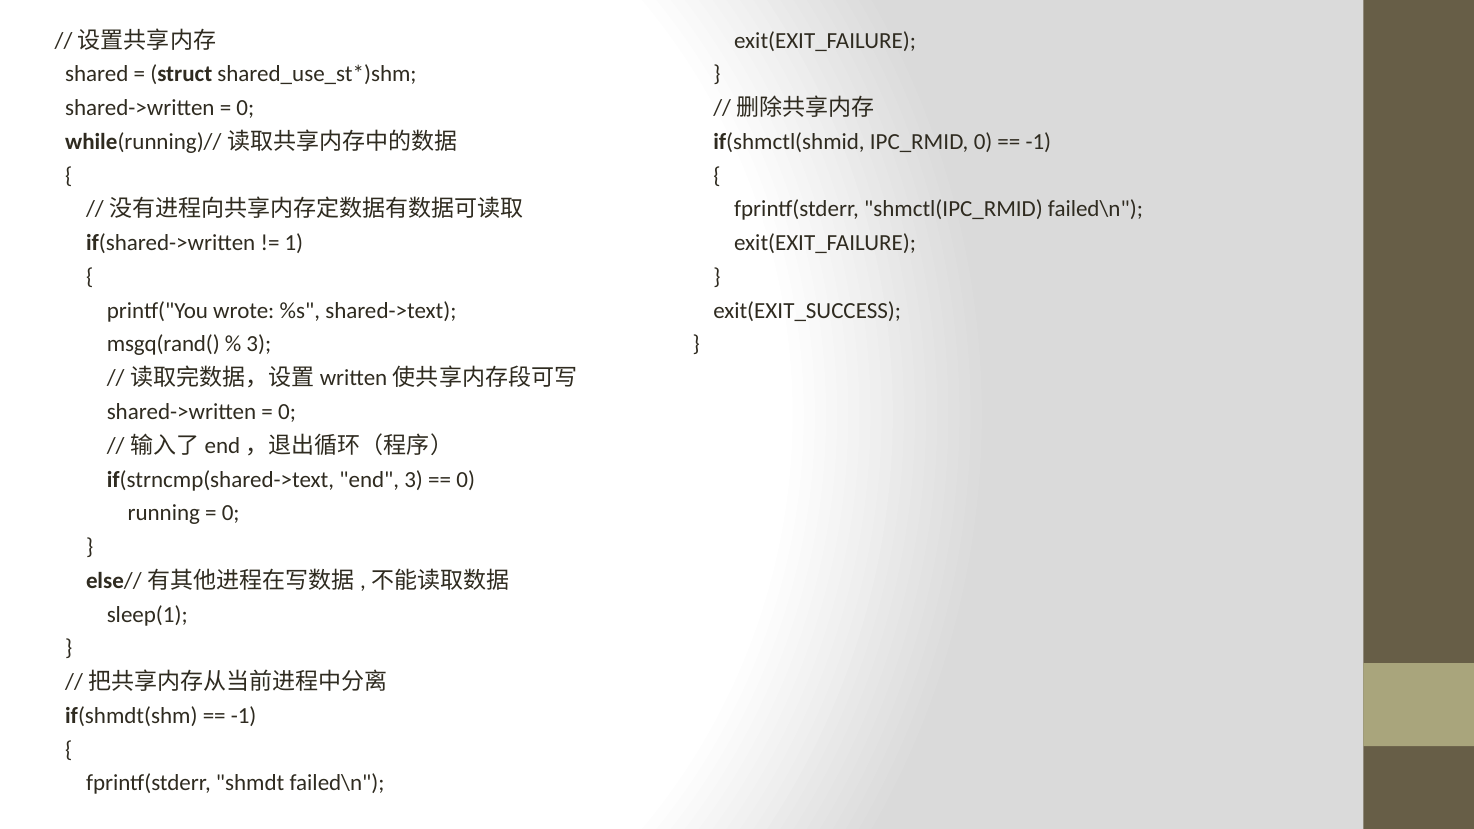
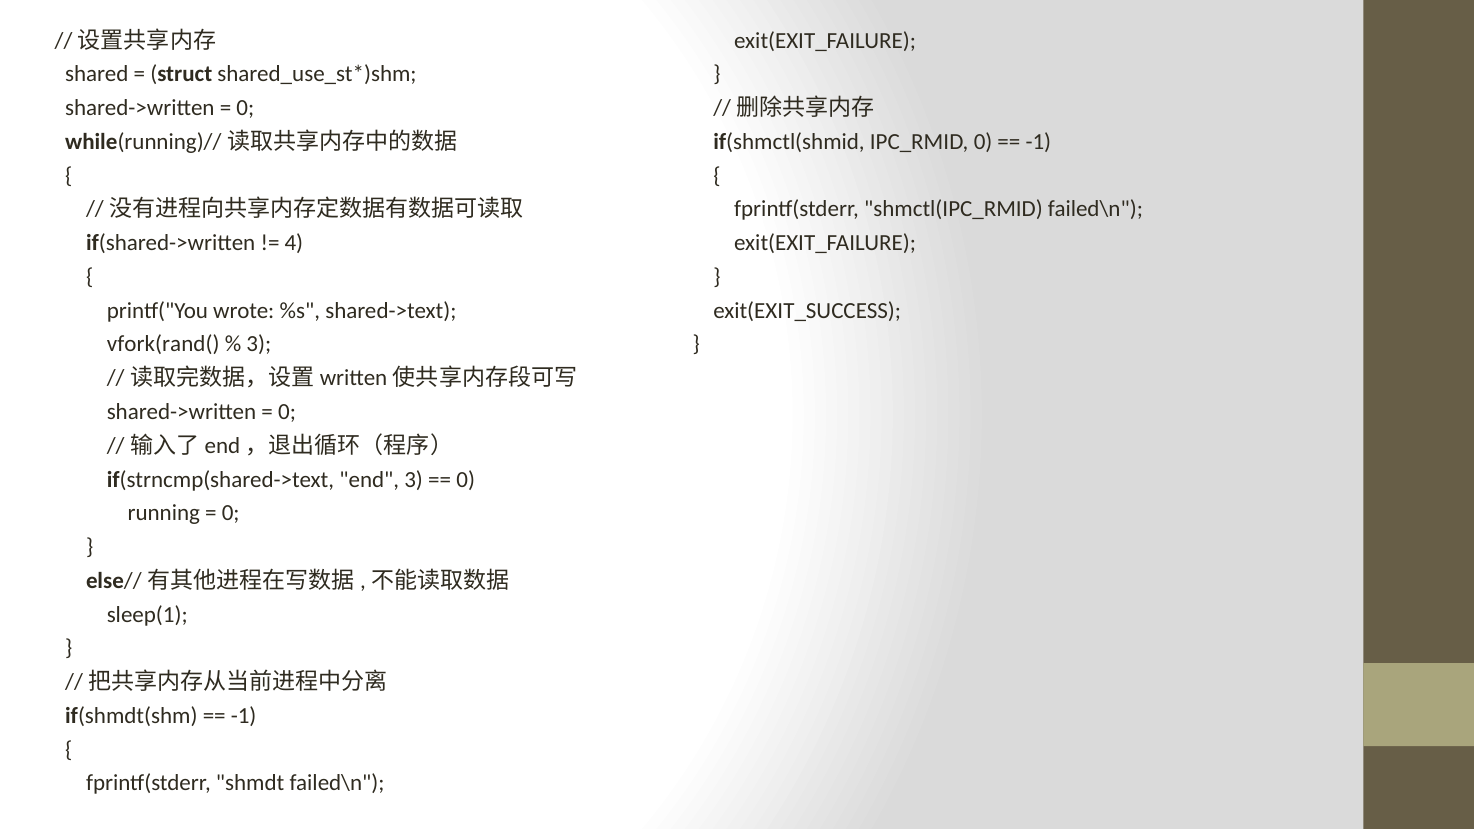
1: 1 -> 4 (294, 243)
msgq(rand(: msgq(rand( -> vfork(rand( (163, 344)
